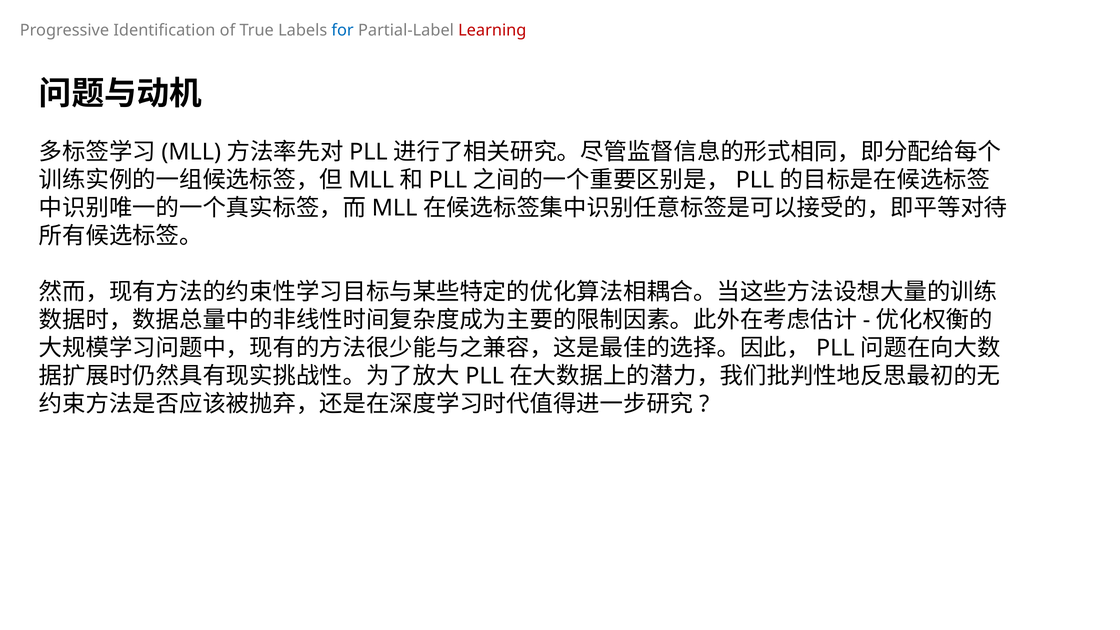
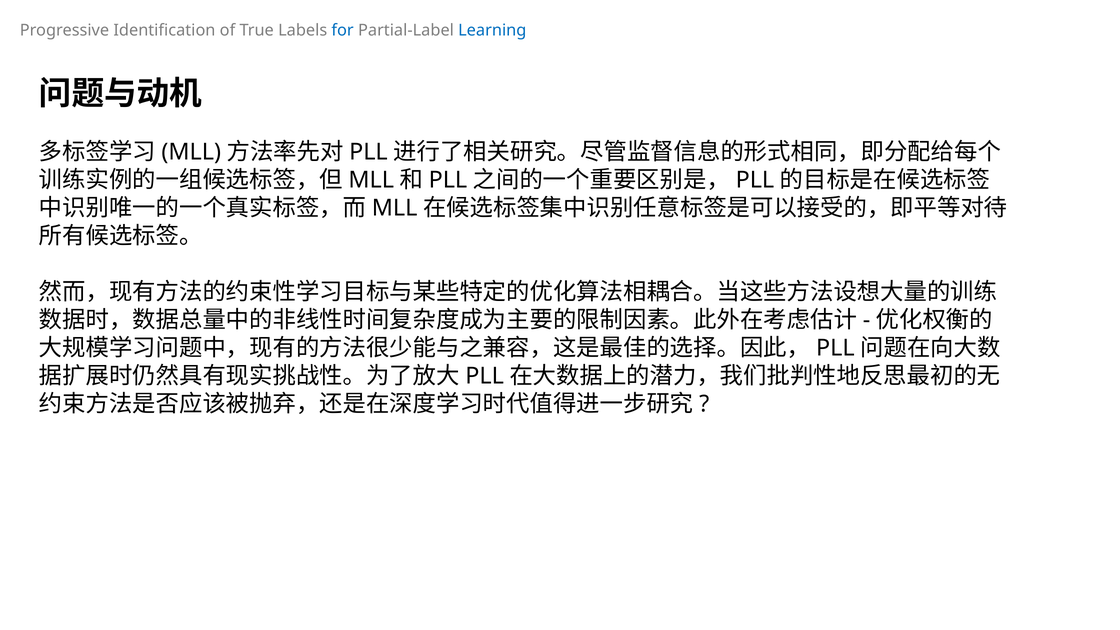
Learning colour: red -> blue (492, 30)
